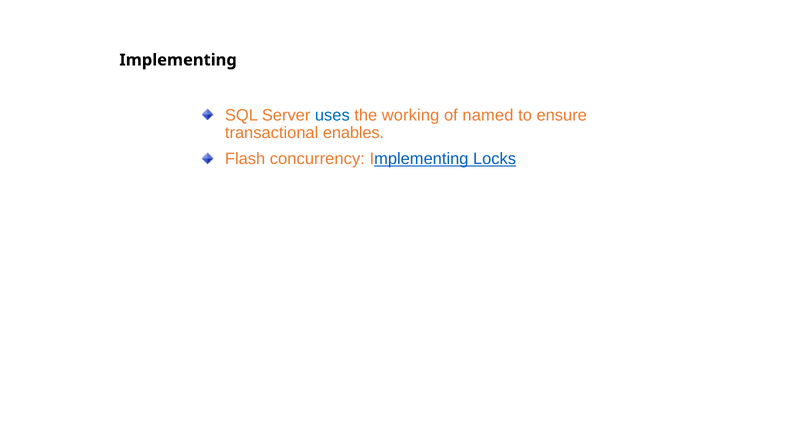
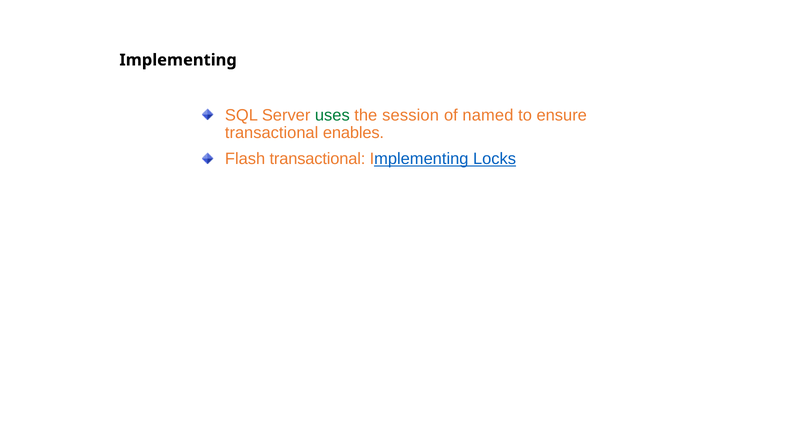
uses colour: blue -> green (332, 115)
working: working -> session (411, 115)
Flash concurrency: concurrency -> transactional (317, 159)
